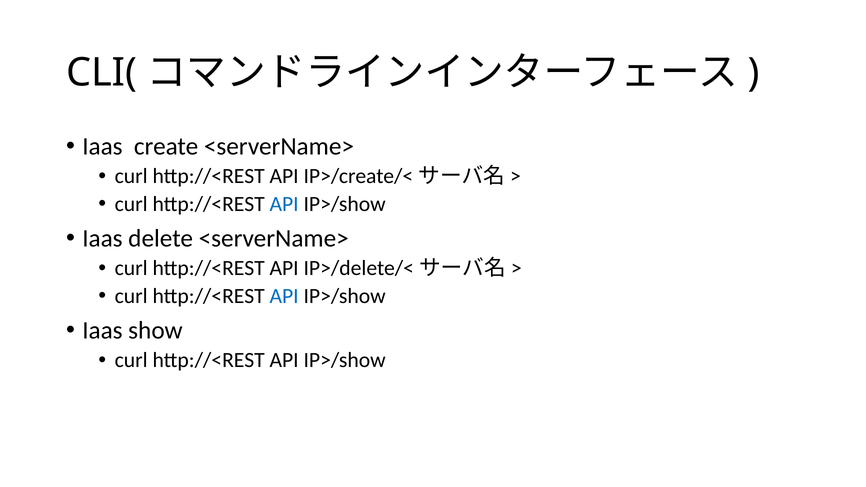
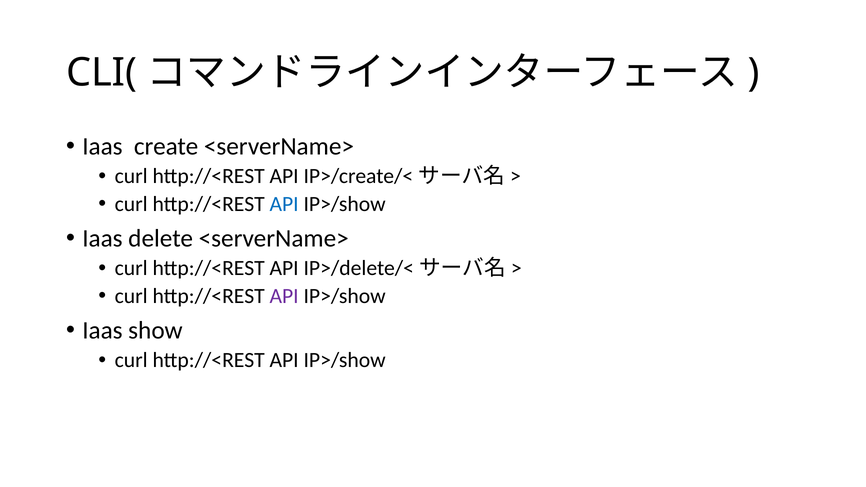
API colour: blue -> purple (284, 296)
